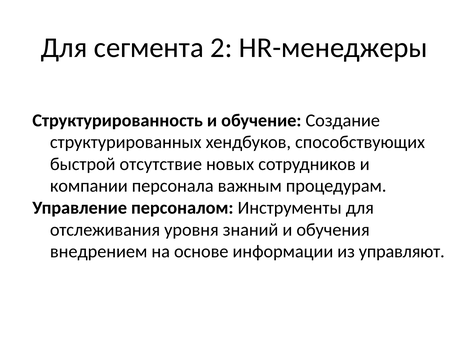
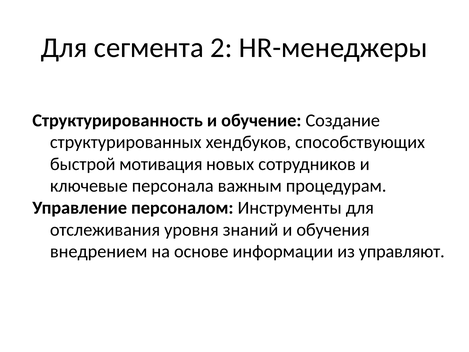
отсутствие: отсутствие -> мотивация (161, 164)
компании: компании -> ключевые (89, 186)
